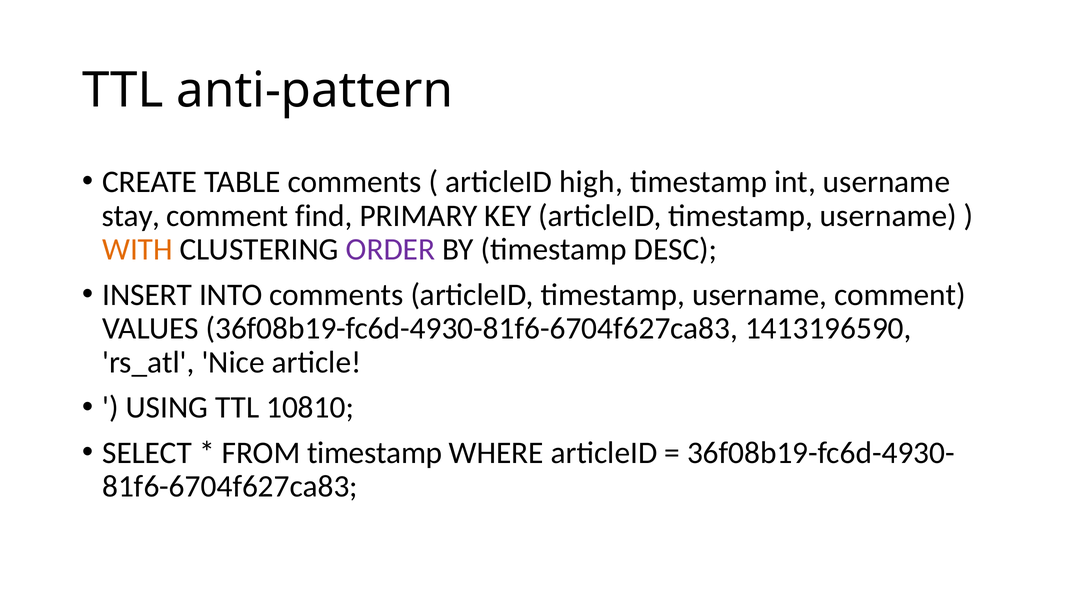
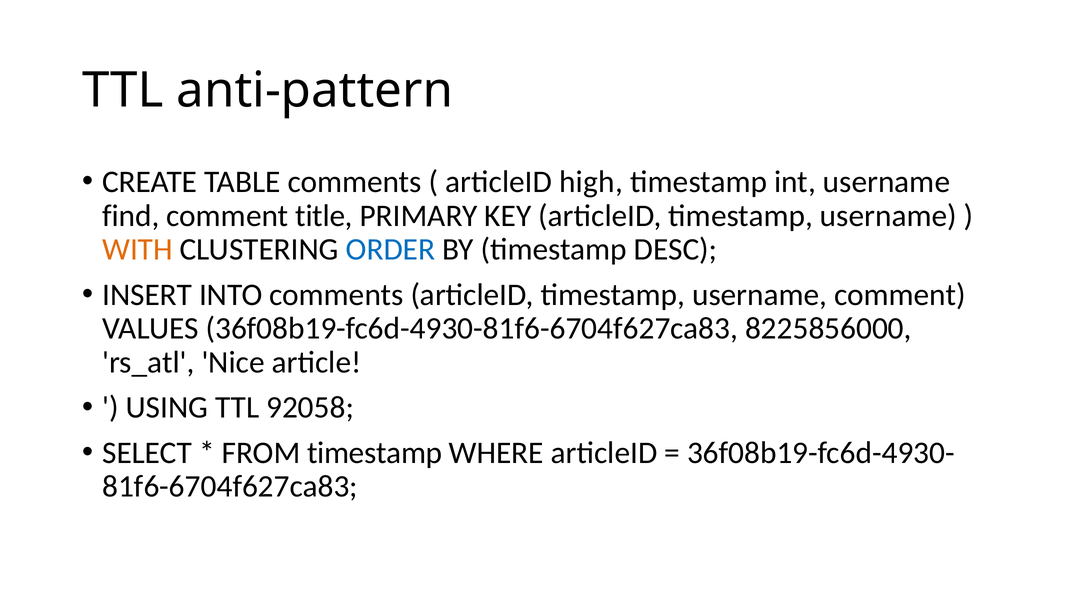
stay: stay -> find (131, 216)
find: find -> title (324, 216)
ORDER colour: purple -> blue (391, 250)
1413196590: 1413196590 -> 8225856000 (828, 329)
10810: 10810 -> 92058 (310, 408)
